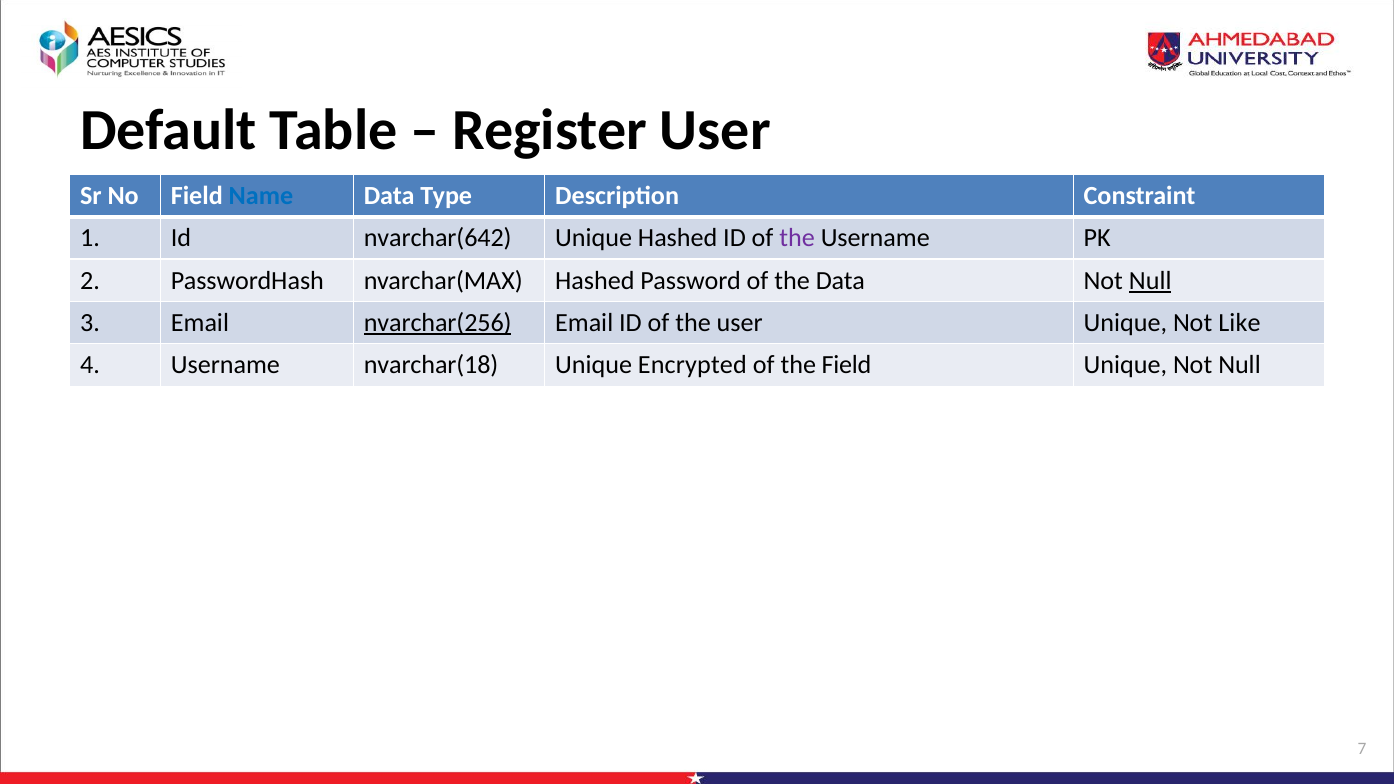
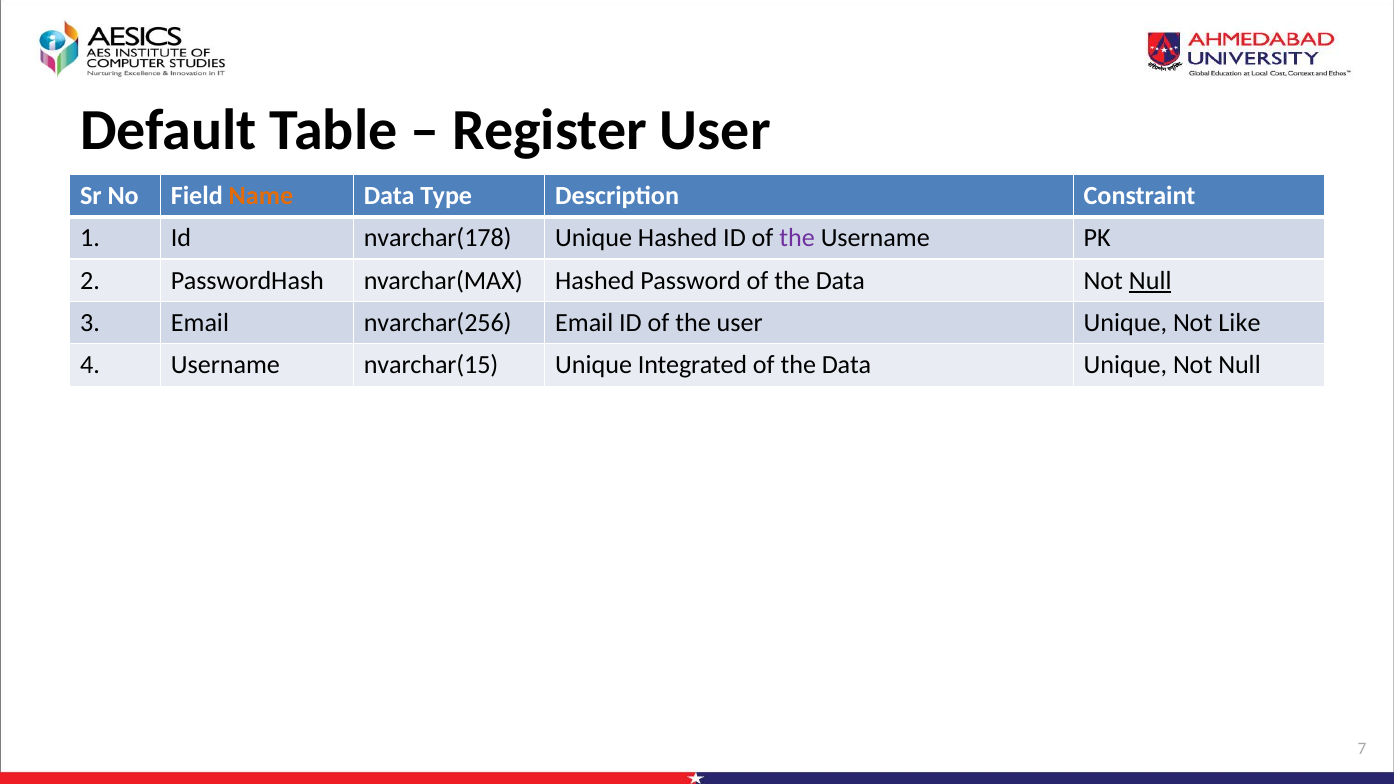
Name colour: blue -> orange (261, 196)
nvarchar(642: nvarchar(642 -> nvarchar(178 (438, 238)
nvarchar(256 underline: present -> none (438, 323)
nvarchar(18: nvarchar(18 -> nvarchar(15 (431, 365)
Encrypted: Encrypted -> Integrated (693, 365)
Field: Field -> Data (846, 365)
